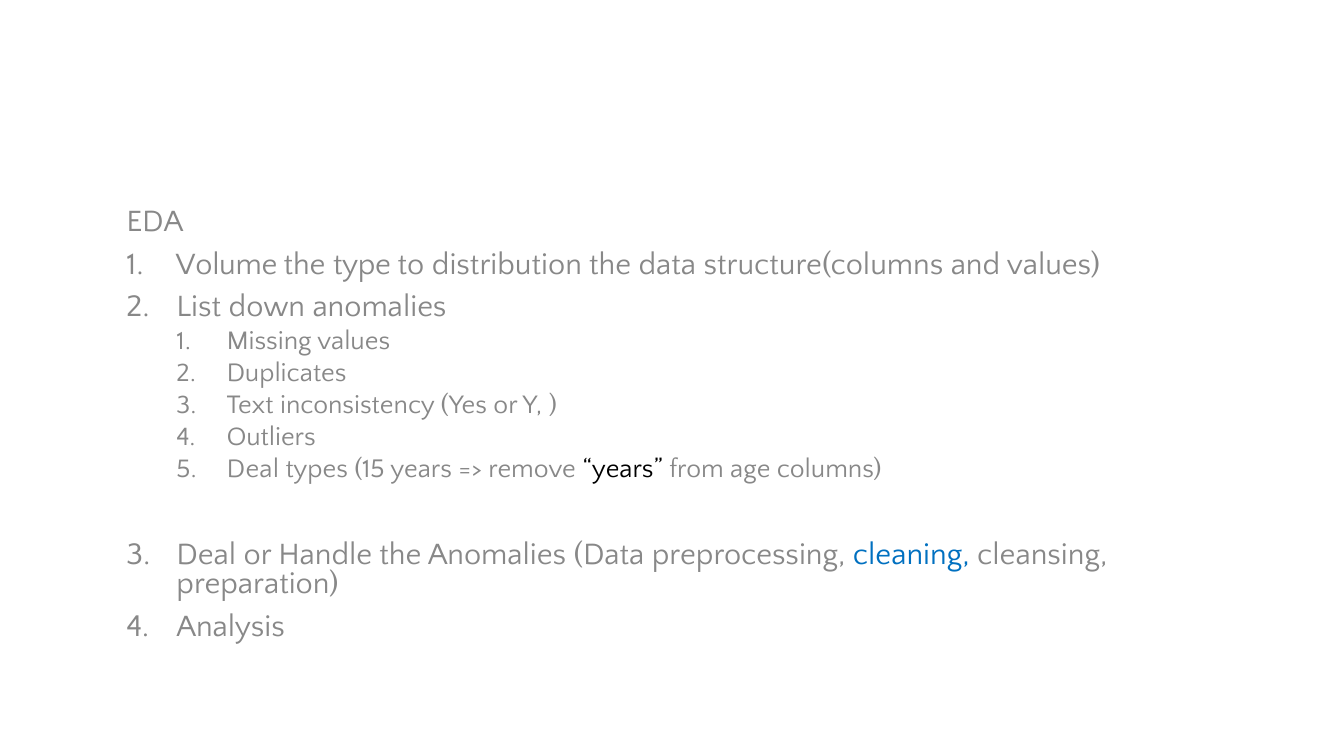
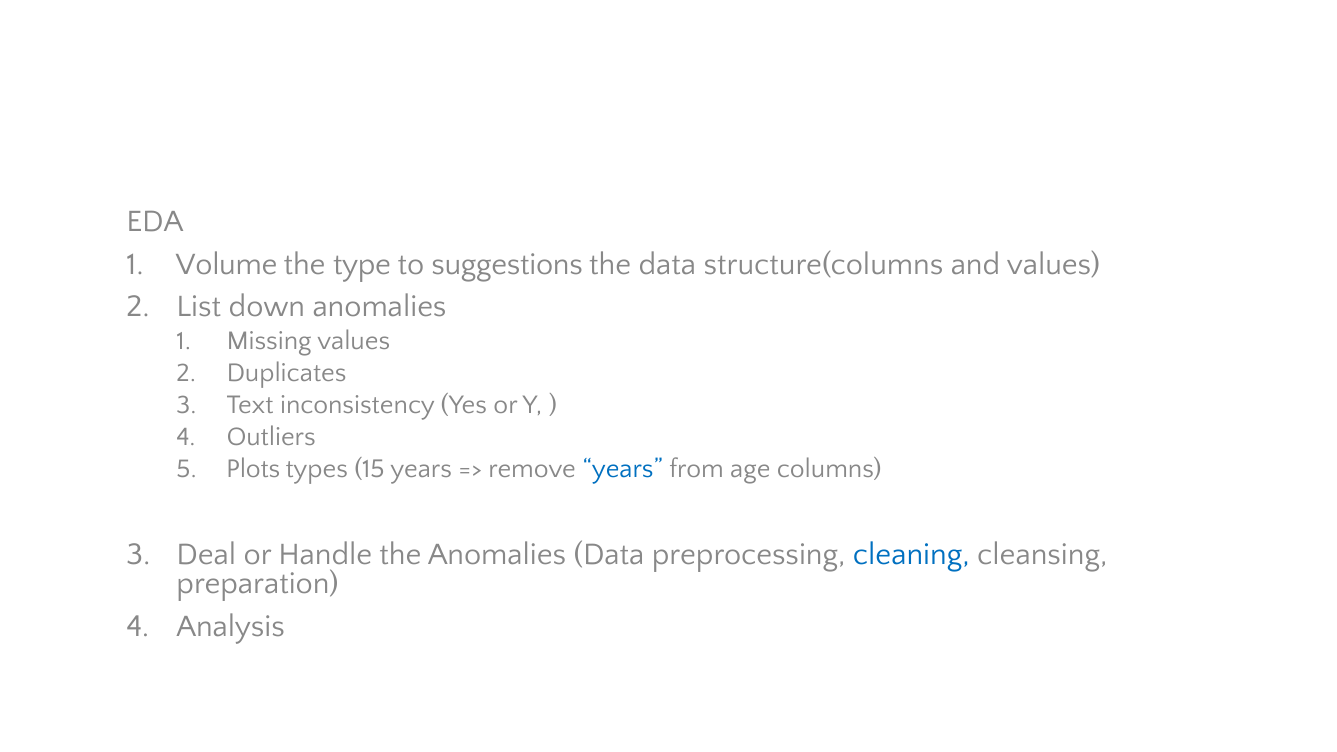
distribution: distribution -> suggestions (507, 264)
Deal: Deal -> Plots (253, 468)
years colour: black -> blue (623, 468)
